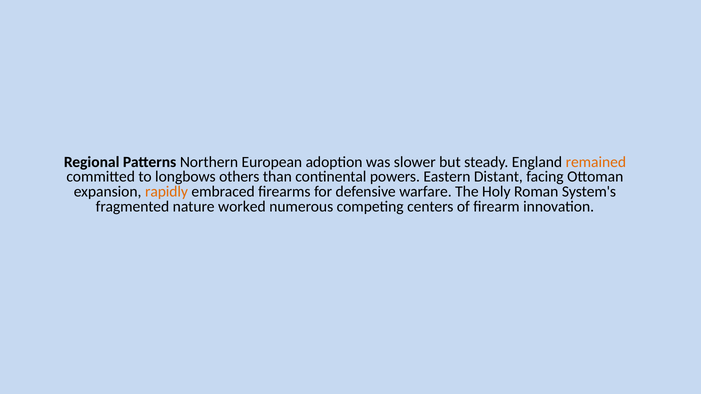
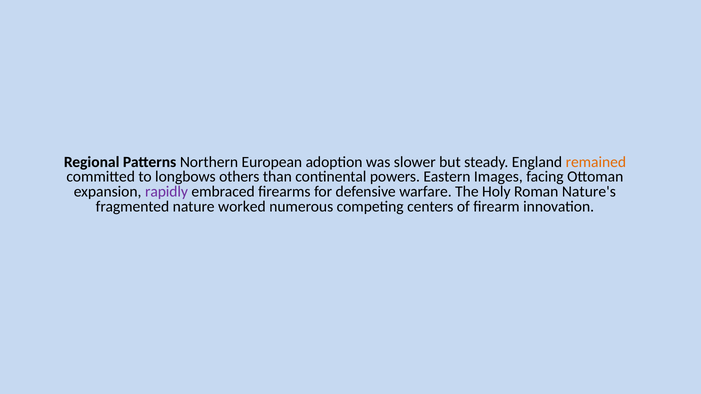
Distant: Distant -> Images (498, 177)
rapidly colour: orange -> purple (167, 192)
System's: System's -> Nature's (589, 192)
